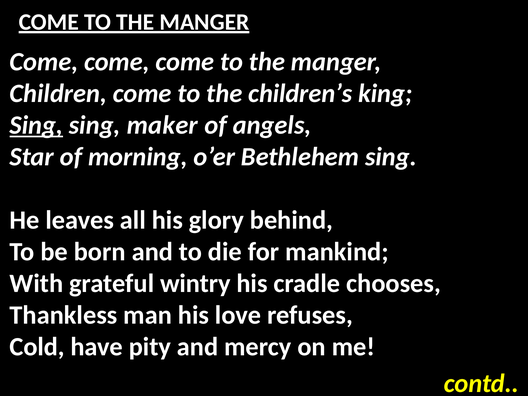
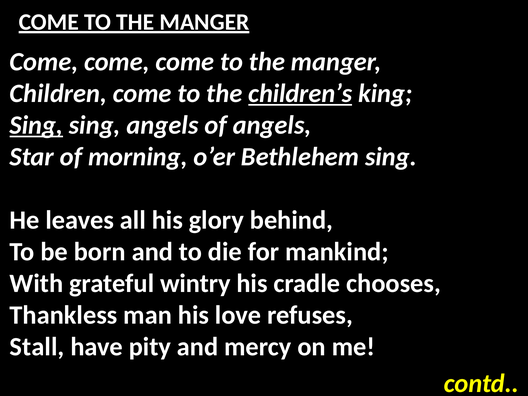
children’s underline: none -> present (300, 93)
sing maker: maker -> angels (162, 125)
Cold: Cold -> Stall (37, 347)
